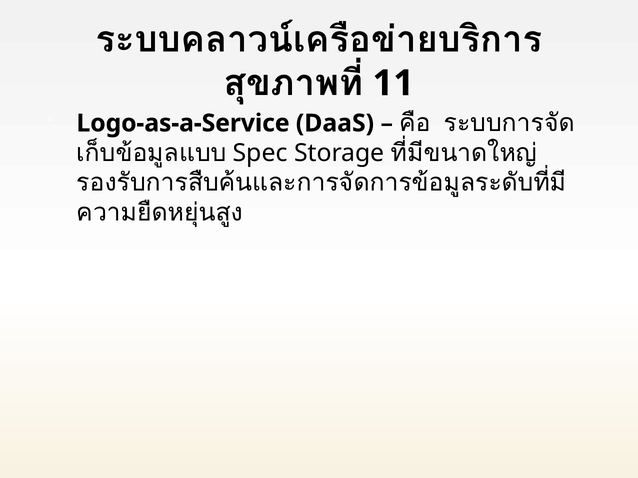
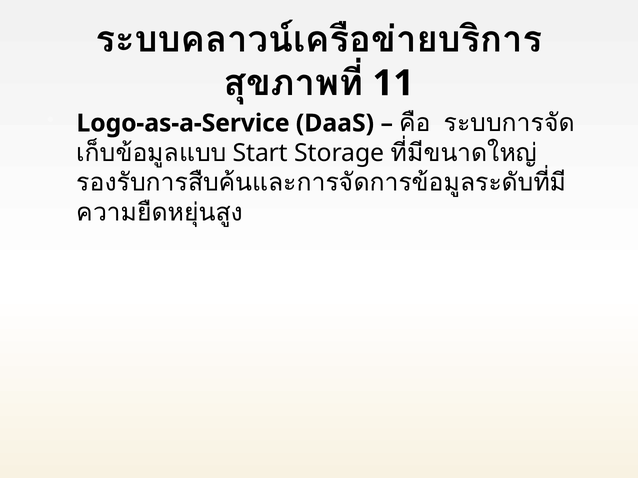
Spec: Spec -> Start (260, 153)
